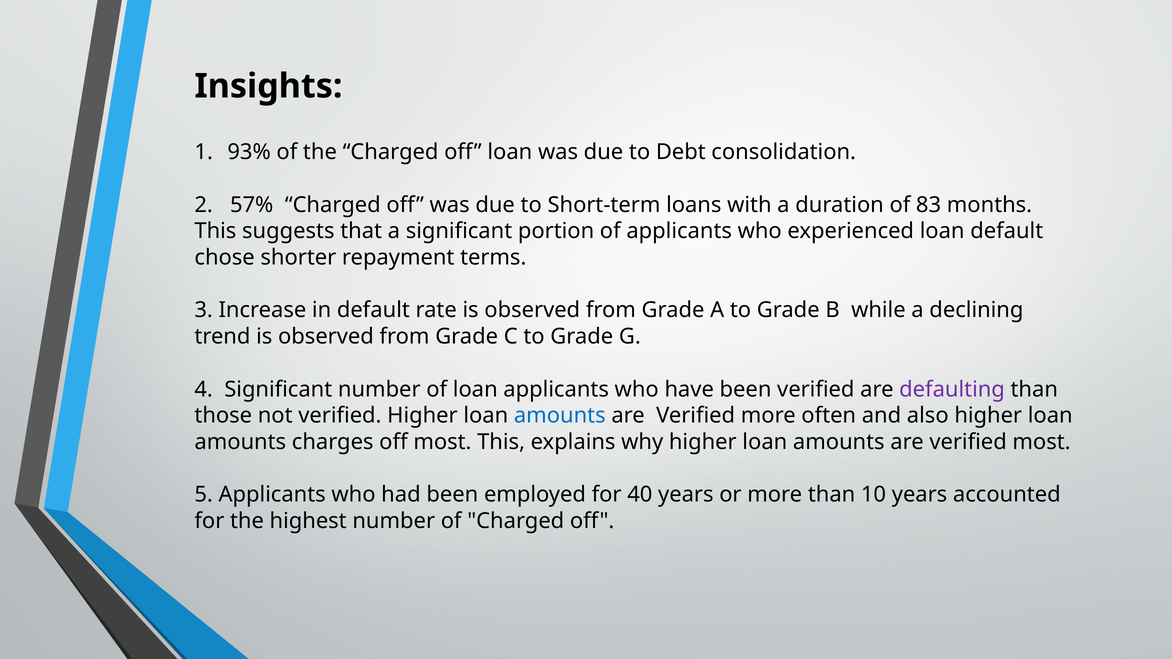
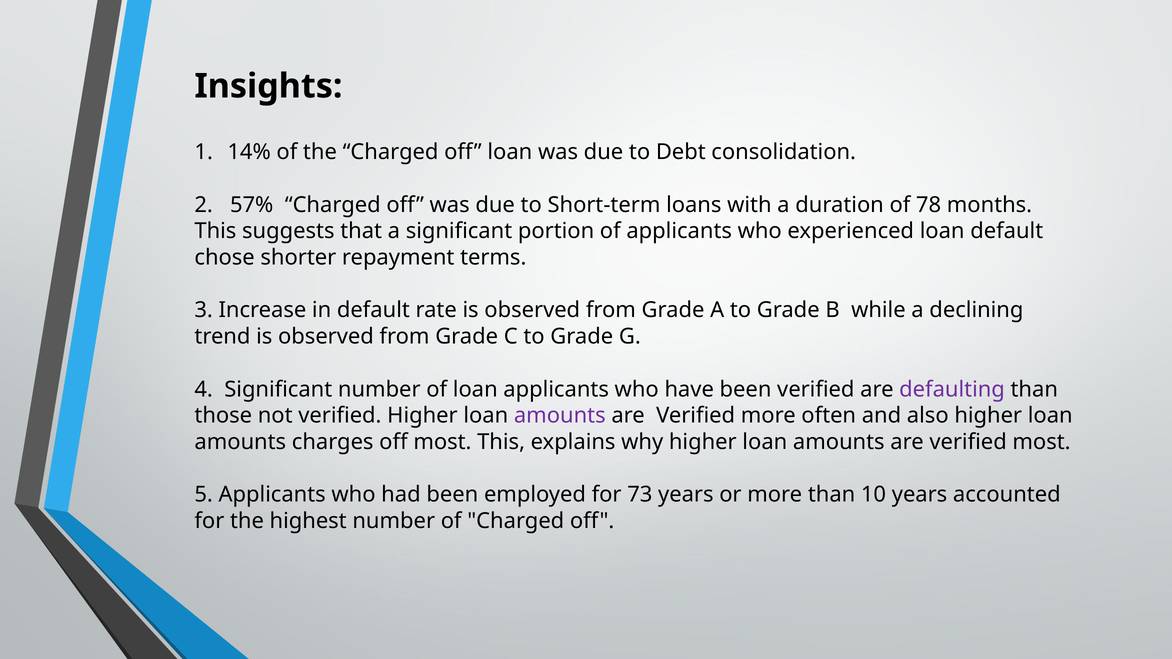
93%: 93% -> 14% (249, 152)
83: 83 -> 78 (929, 205)
amounts colour: blue -> purple (560, 416)
40: 40 -> 73 (640, 495)
